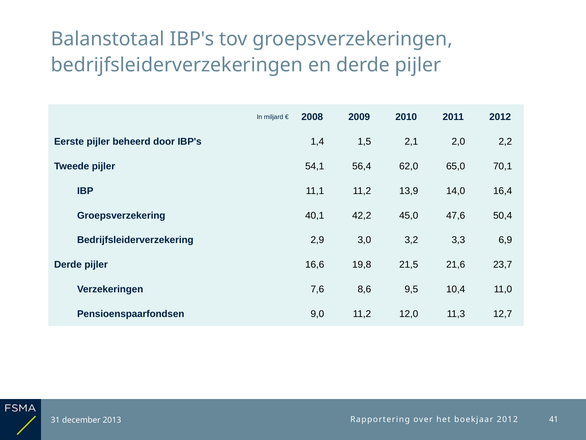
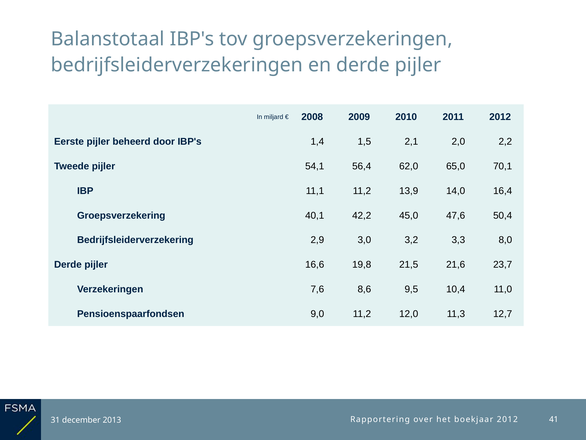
6,9: 6,9 -> 8,0 (505, 240)
